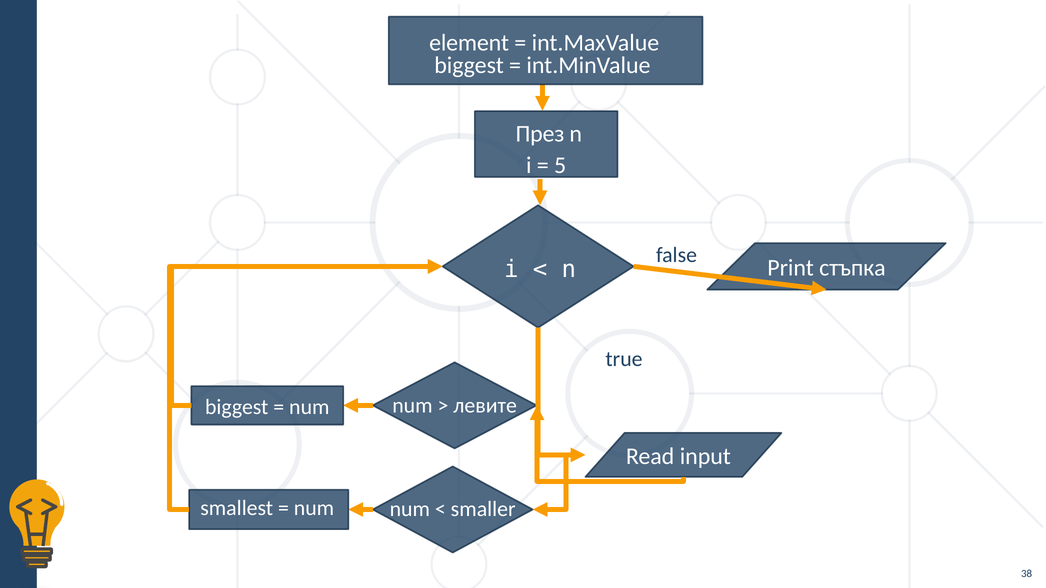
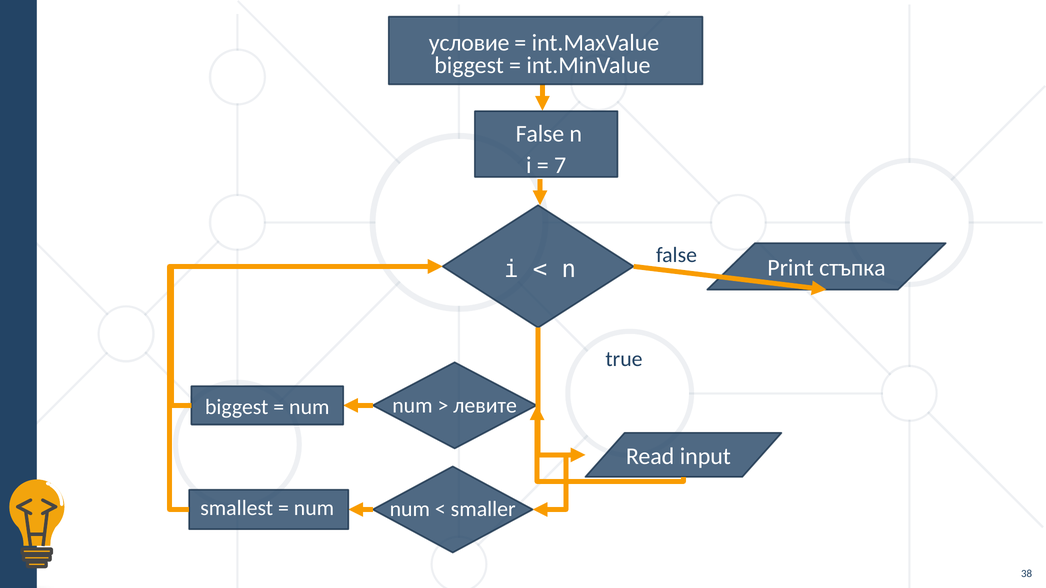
element: element -> условие (469, 43)
През: През -> False (540, 134)
5: 5 -> 7 (560, 166)
